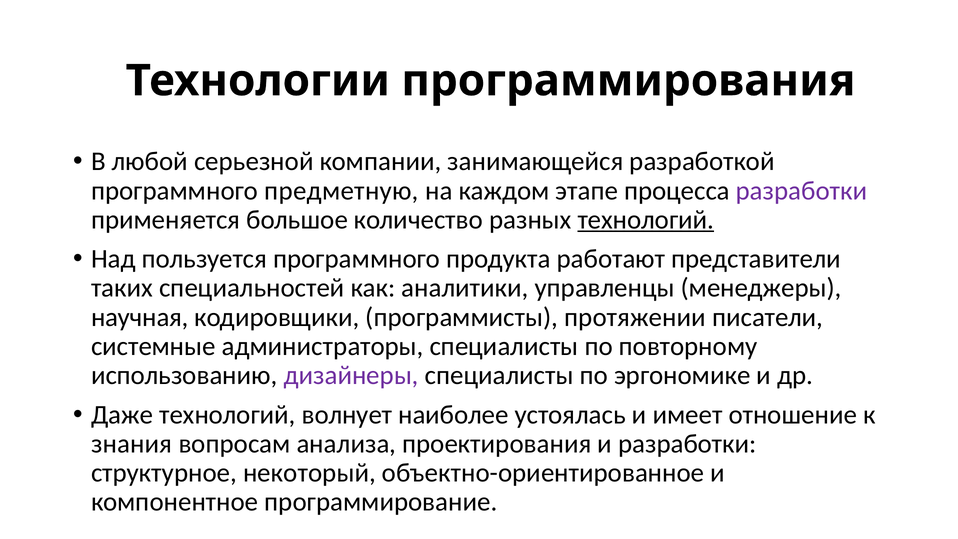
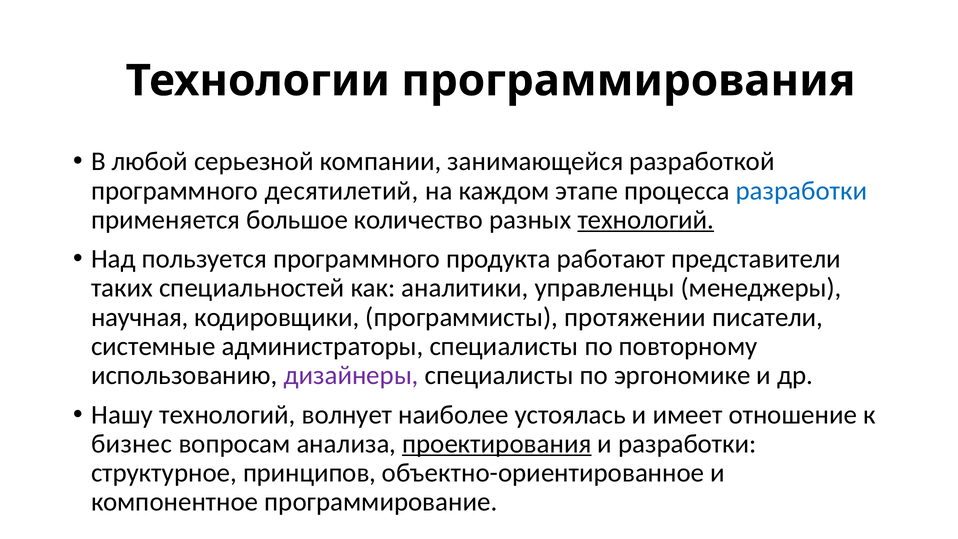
предметную: предметную -> десятилетий (342, 191)
разработки colour: purple -> blue (802, 191)
Даже: Даже -> Нашу (122, 415)
знания: знания -> бизнес (132, 444)
проектирования underline: none -> present (497, 444)
некоторый: некоторый -> принципов (310, 473)
